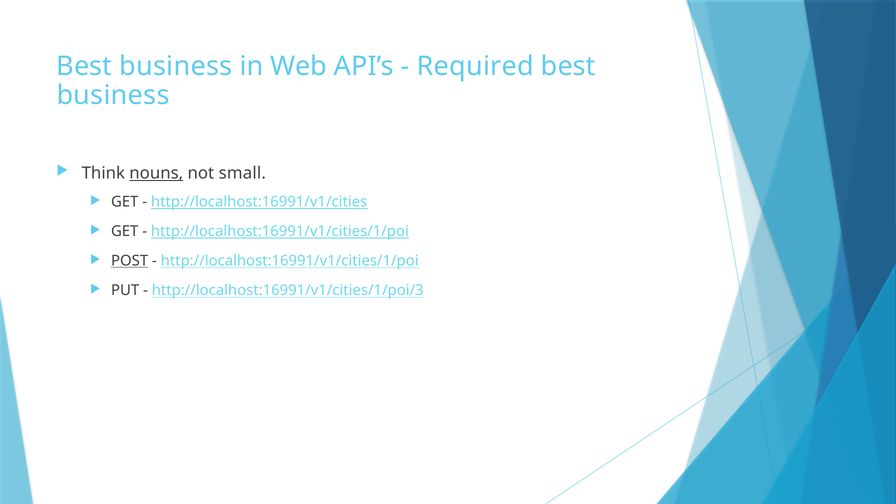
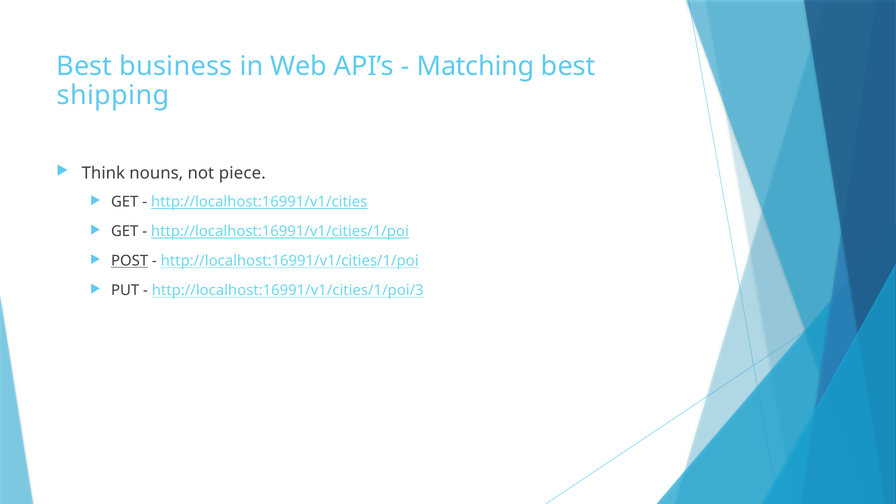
Required: Required -> Matching (476, 66)
business: business -> shipping (113, 96)
nouns underline: present -> none (156, 173)
small: small -> piece (242, 173)
